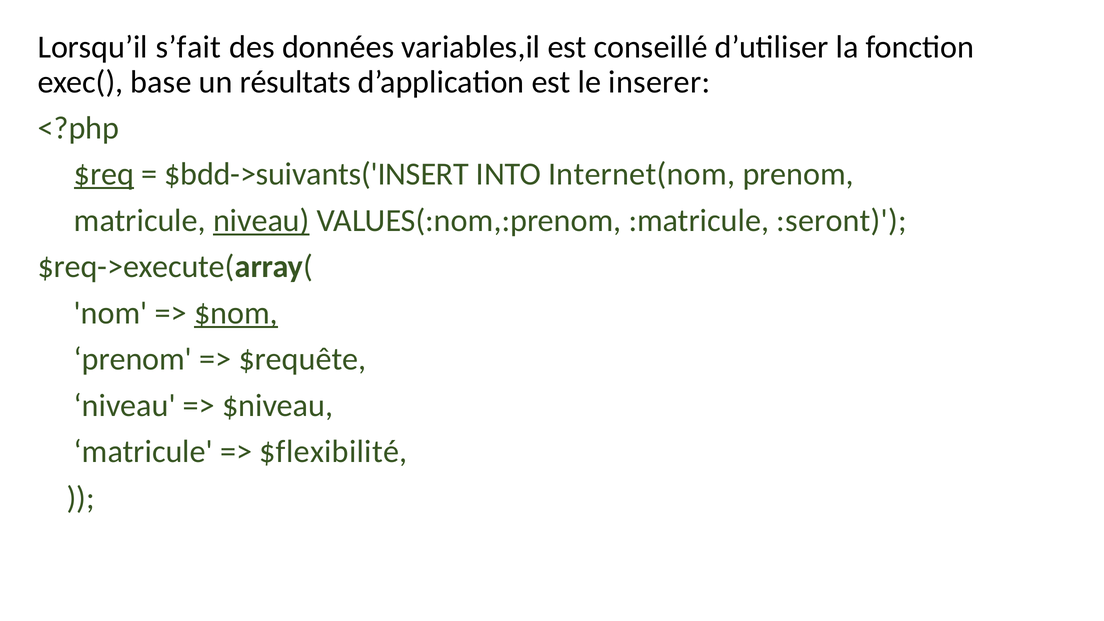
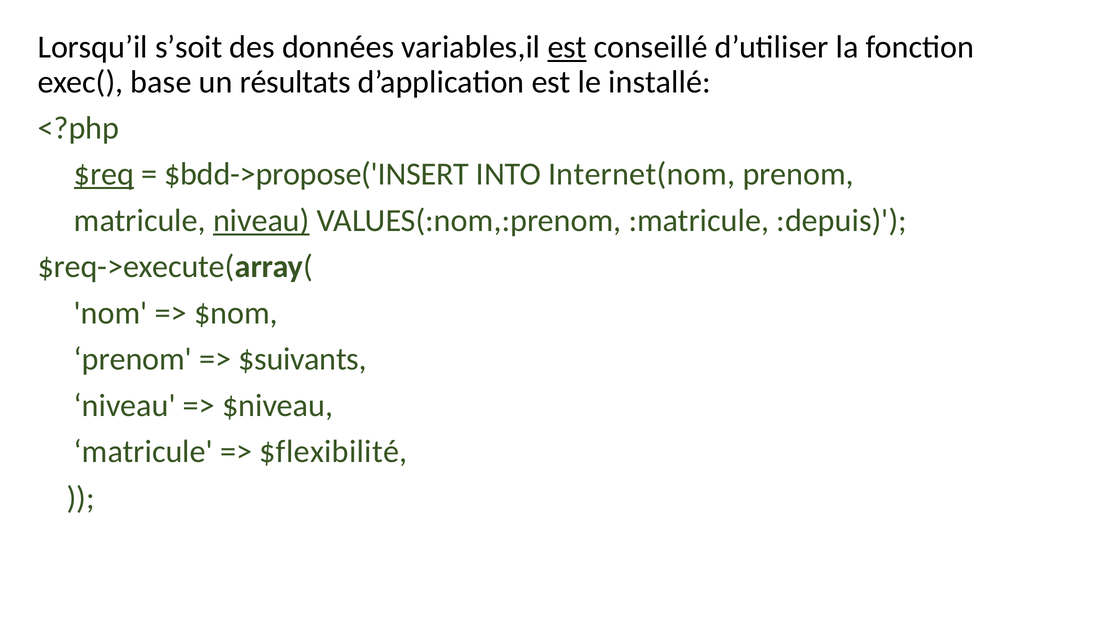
s’fait: s’fait -> s’soit (189, 47)
est underline: none -> present (567, 47)
inserer: inserer -> installé (660, 82)
$bdd->suivants('INSERT: $bdd->suivants('INSERT -> $bdd->propose('INSERT (317, 174)
:seront: :seront -> :depuis (842, 221)
$nom underline: present -> none (236, 313)
$requête: $requête -> $suivants (303, 359)
